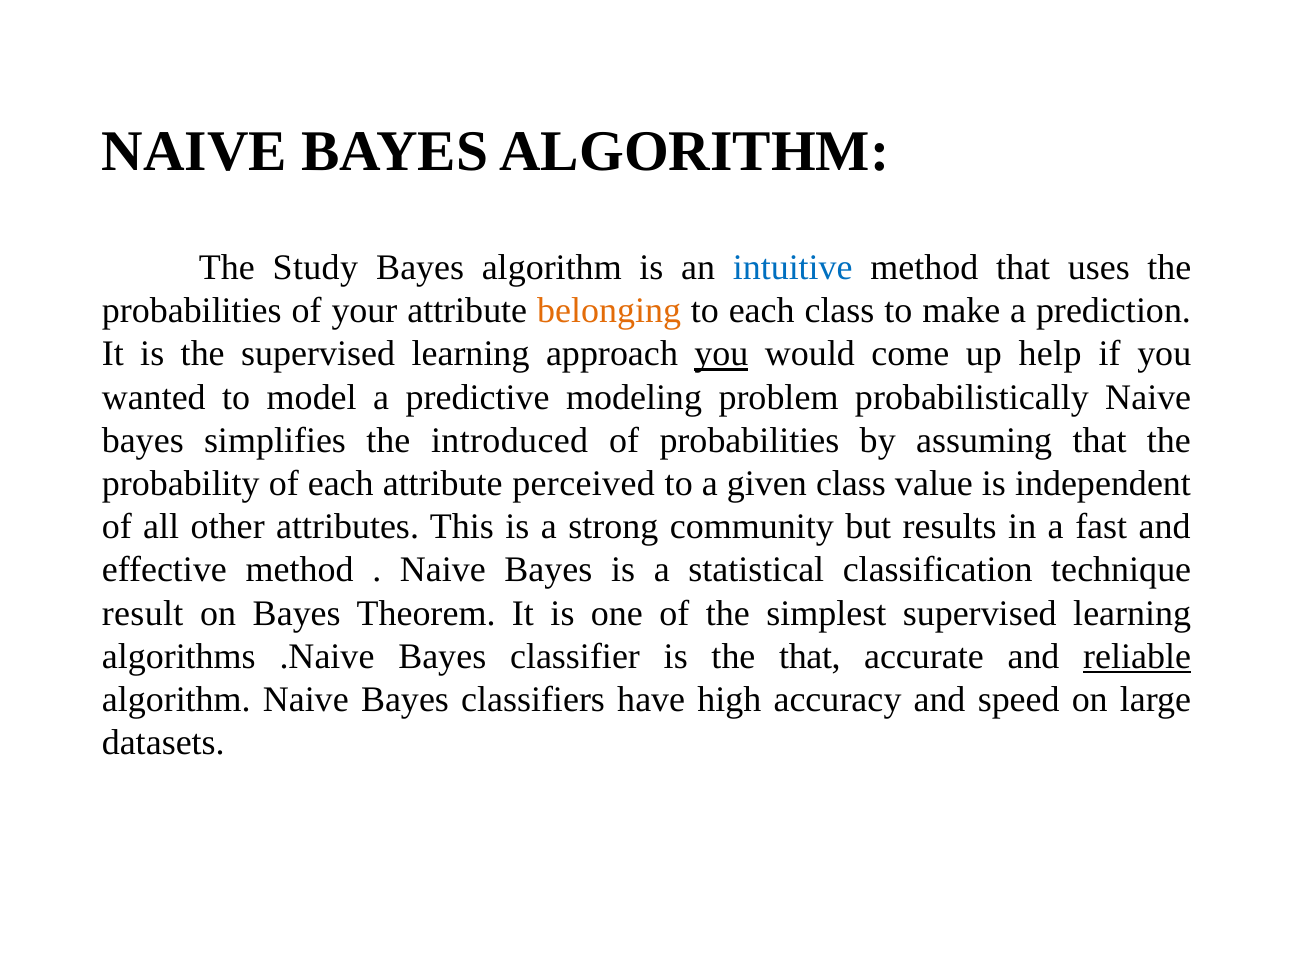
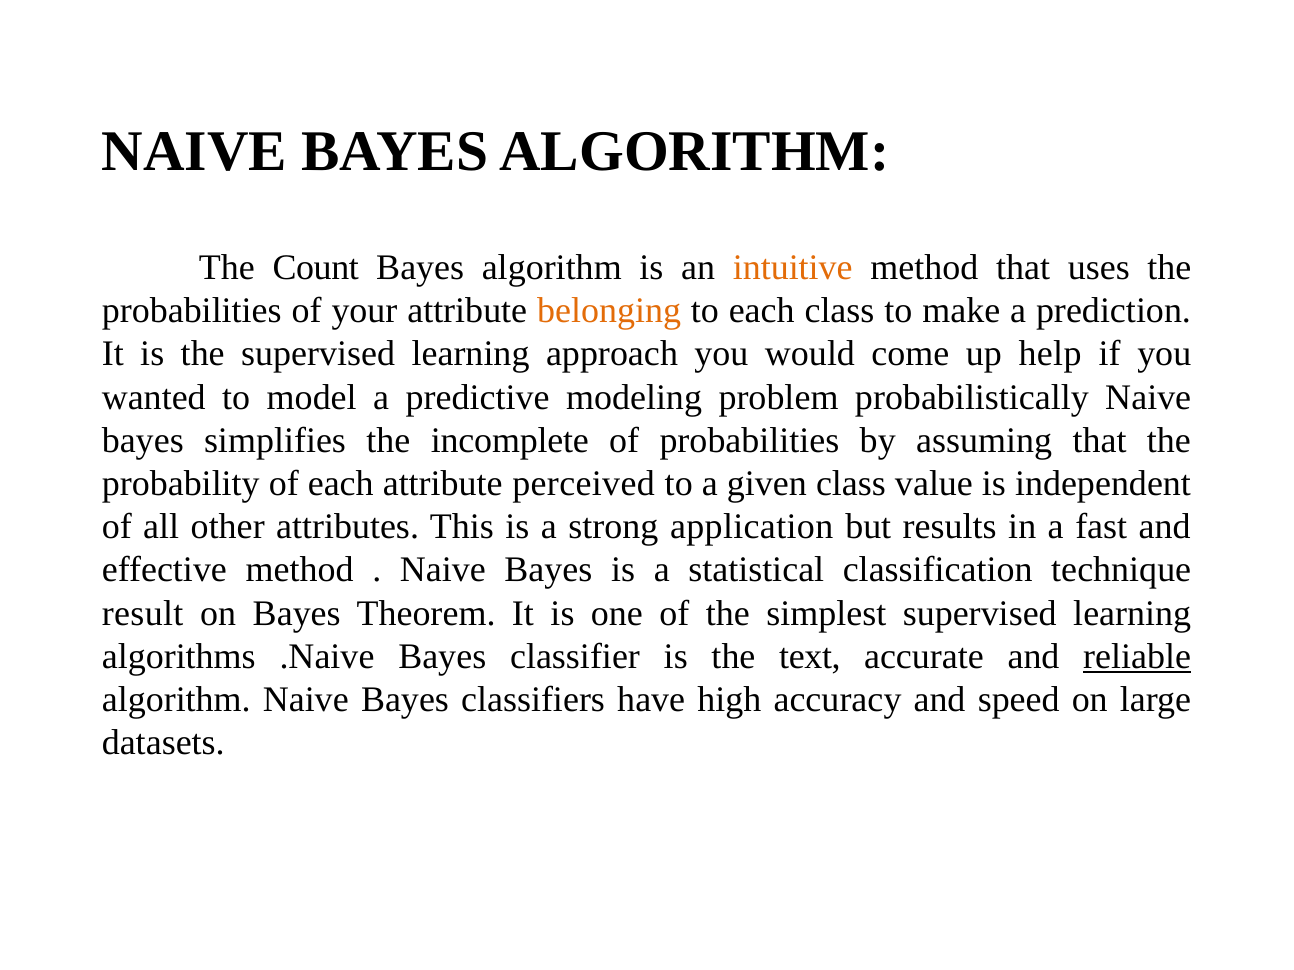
Study: Study -> Count (316, 268)
intuitive colour: blue -> orange (793, 268)
you underline: present -> none (721, 354)
introduced: introduced -> incomplete (510, 441)
community: community -> application (752, 527)
the that: that -> text (810, 657)
